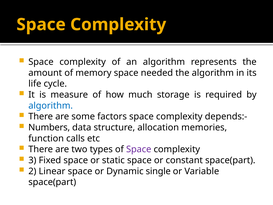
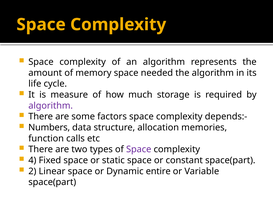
algorithm colour: blue -> purple (51, 106)
3: 3 -> 4 (32, 160)
single: single -> entire (158, 171)
